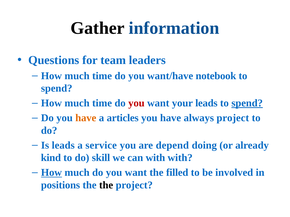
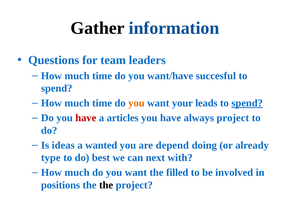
notebook: notebook -> succesful (216, 76)
you colour: red -> orange (136, 103)
have colour: orange -> red (86, 118)
Is leads: leads -> ideas (63, 146)
service: service -> wanted (101, 146)
kind: kind -> type (51, 158)
skill: skill -> best (101, 158)
can with: with -> next (155, 158)
How underline: present -> none (51, 173)
